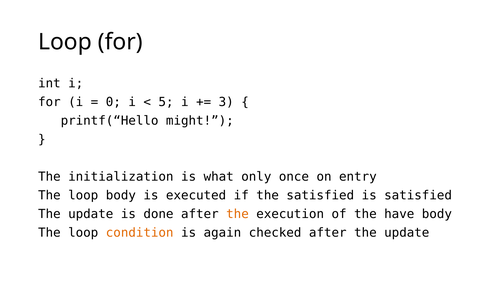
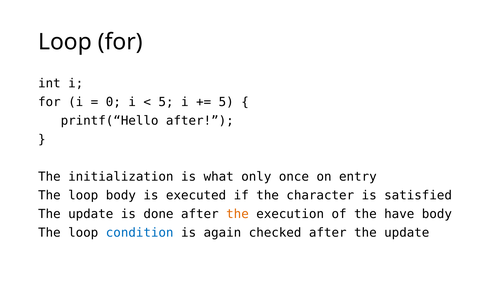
3: 3 -> 5 (226, 102)
printf(“Hello might: might -> after (200, 121)
the satisfied: satisfied -> character (320, 196)
condition colour: orange -> blue (140, 233)
